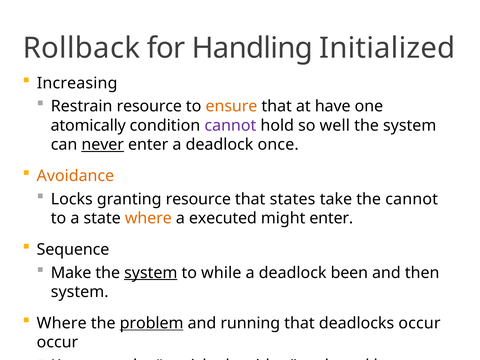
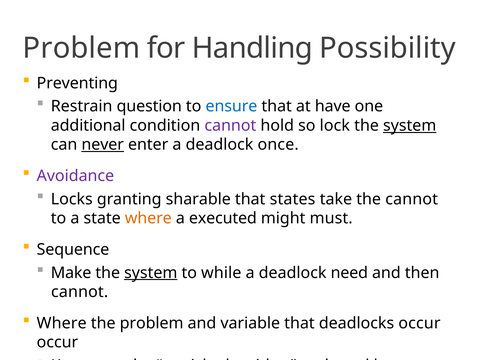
Rollback: Rollback -> Problem (81, 48)
Initialized: Initialized -> Possibility (387, 48)
Increasing: Increasing -> Preventing (77, 83)
Restrain resource: resource -> question (149, 106)
ensure colour: orange -> blue (231, 106)
atomically: atomically -> additional (88, 126)
well: well -> lock (335, 126)
system underline: none -> present (410, 126)
Avoidance colour: orange -> purple (75, 176)
granting resource: resource -> sharable (198, 199)
might enter: enter -> must (331, 218)
been: been -> need (349, 273)
system: system -> cannot (80, 292)
problem underline: present -> none (152, 323)
running: running -> variable (250, 323)
